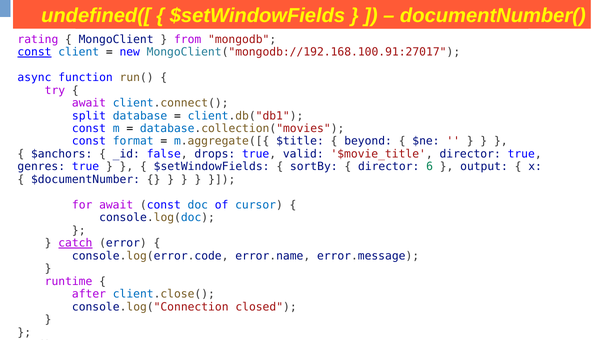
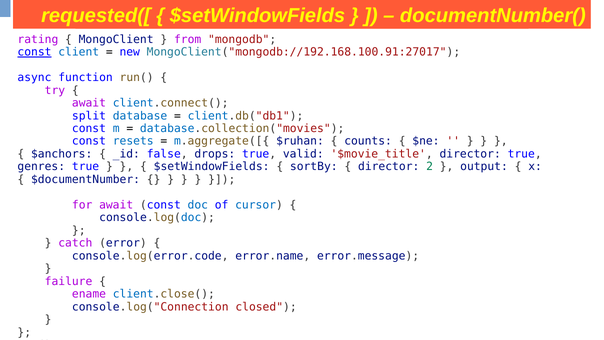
undefined([: undefined([ -> requested([ (96, 16)
format: format -> resets (133, 141)
$title: $title -> $ruhan (300, 141)
beyond: beyond -> counts (368, 141)
6: 6 -> 2 (430, 167)
catch underline: present -> none (75, 243)
runtime: runtime -> failure (69, 281)
after: after -> ename (89, 294)
